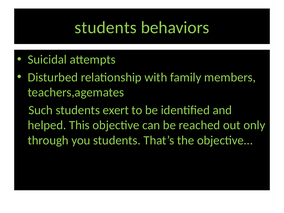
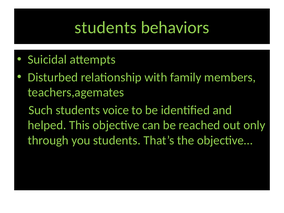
exert: exert -> voice (116, 110)
